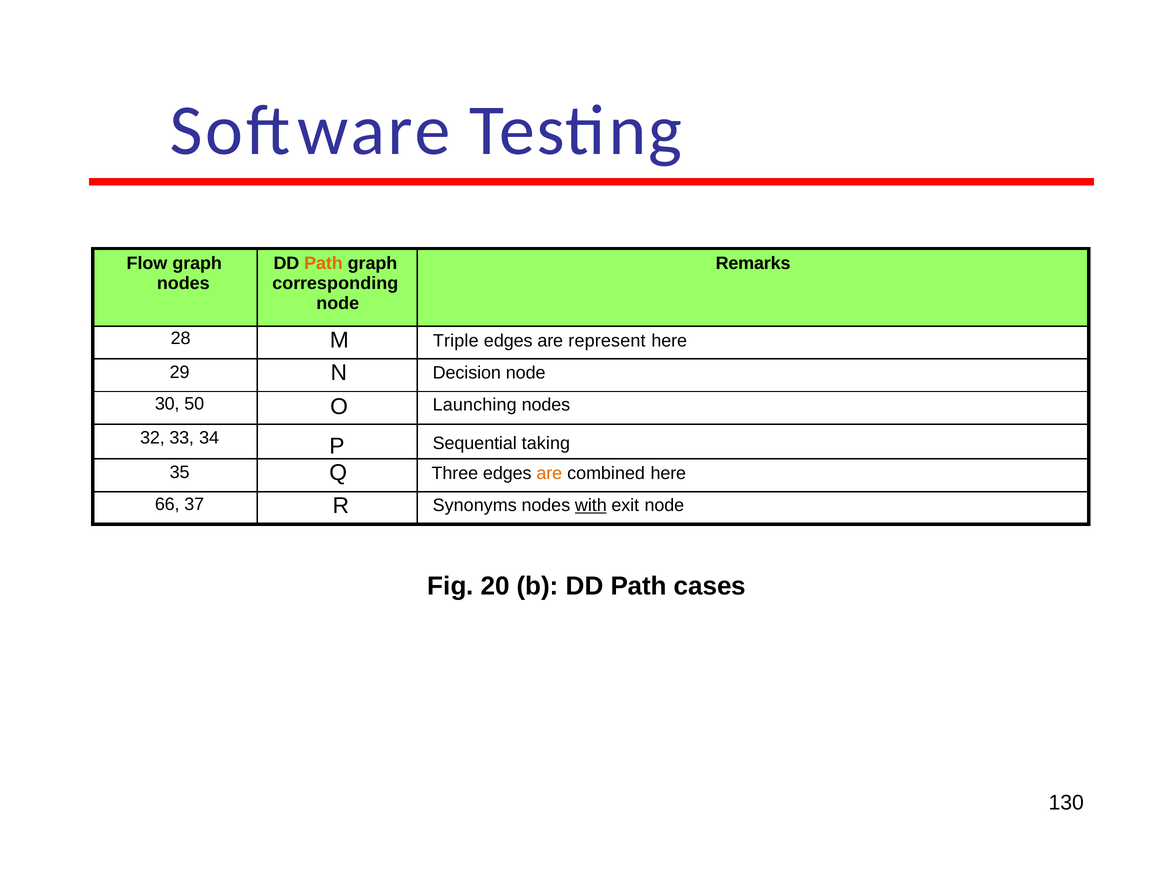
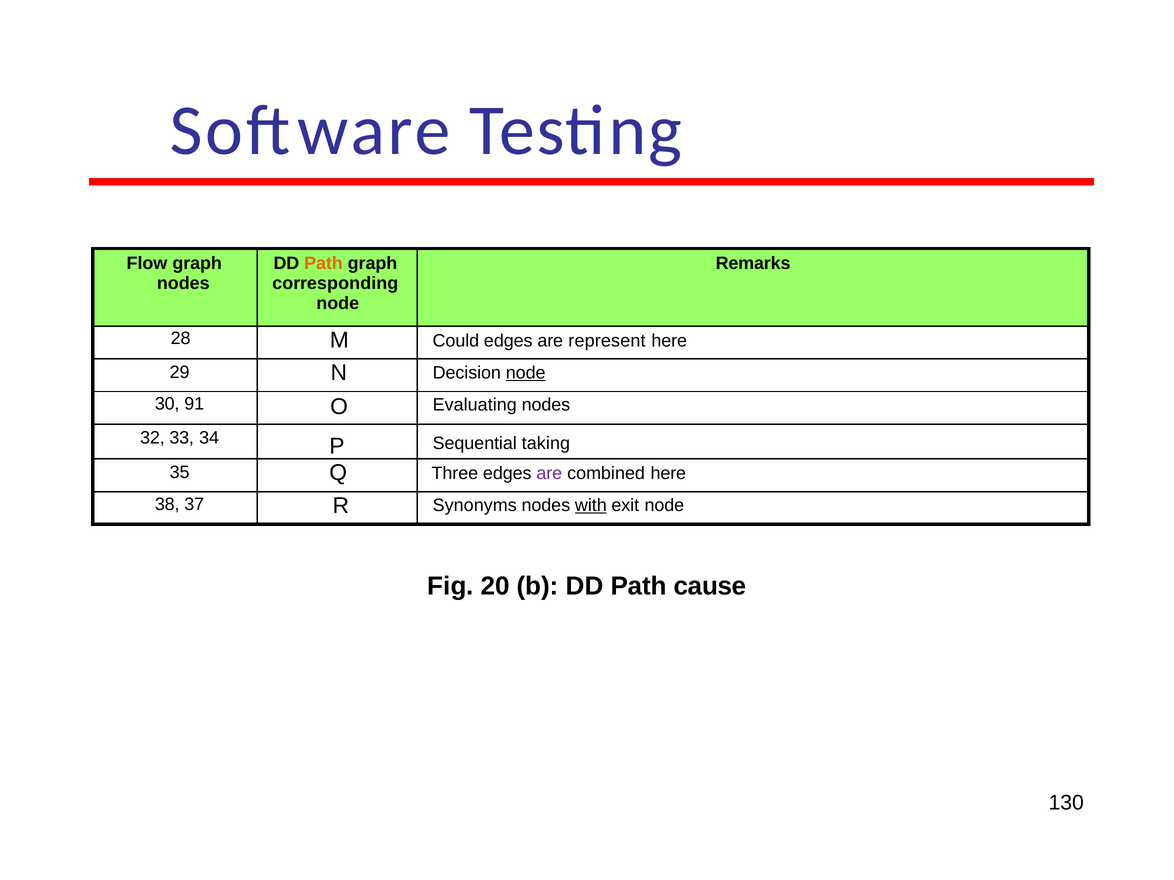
Triple: Triple -> Could (456, 341)
node underline: none -> present (526, 373)
50: 50 -> 91 (194, 404)
Launching: Launching -> Evaluating (475, 405)
are colour: orange -> purple (549, 474)
66: 66 -> 38 (167, 504)
cases: cases -> cause (710, 587)
